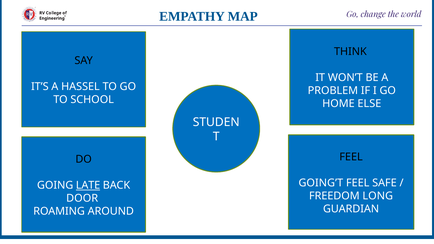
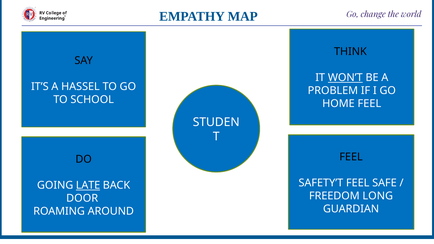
WON’T underline: none -> present (345, 78)
HOME ELSE: ELSE -> FEEL (369, 104)
GOING’T: GOING’T -> SAFETY’T (321, 183)
